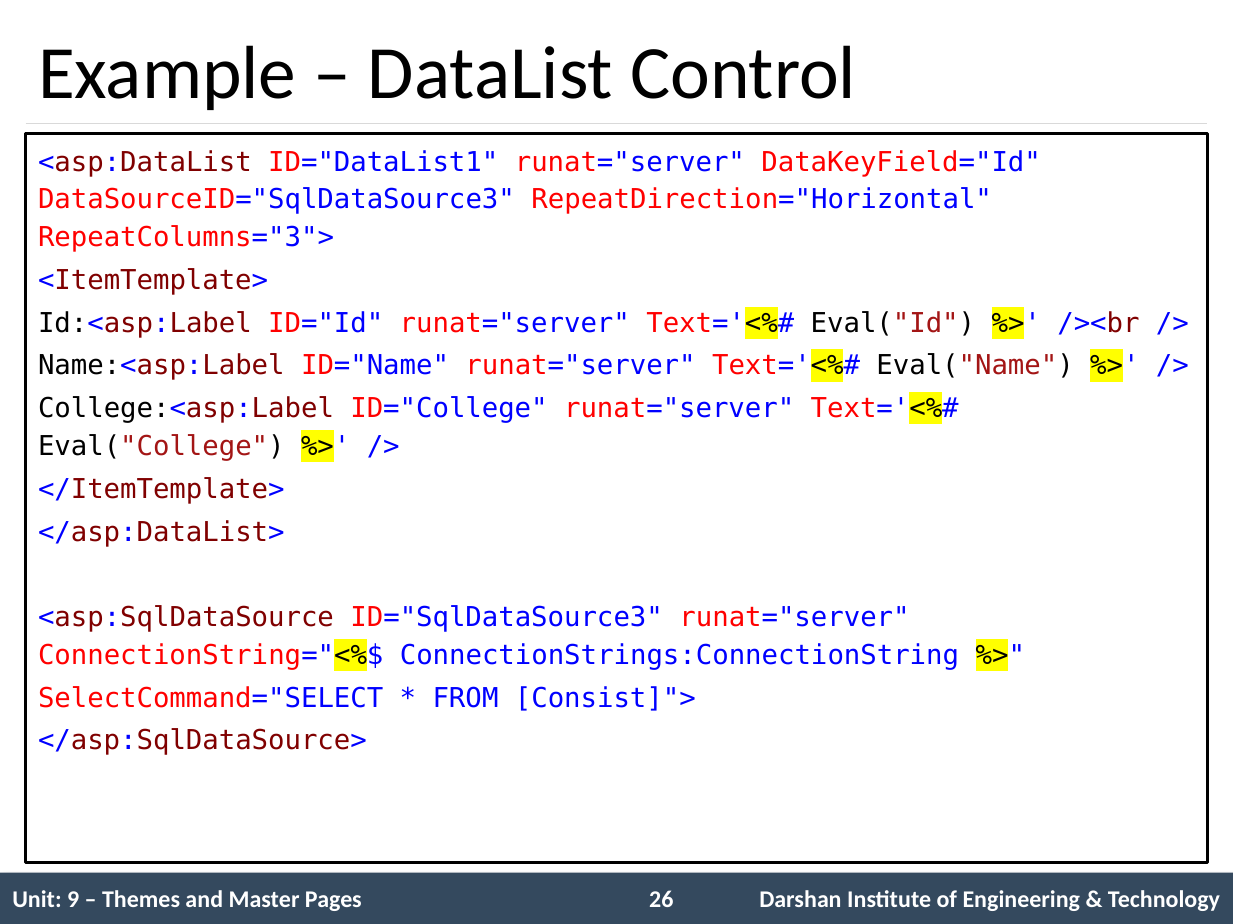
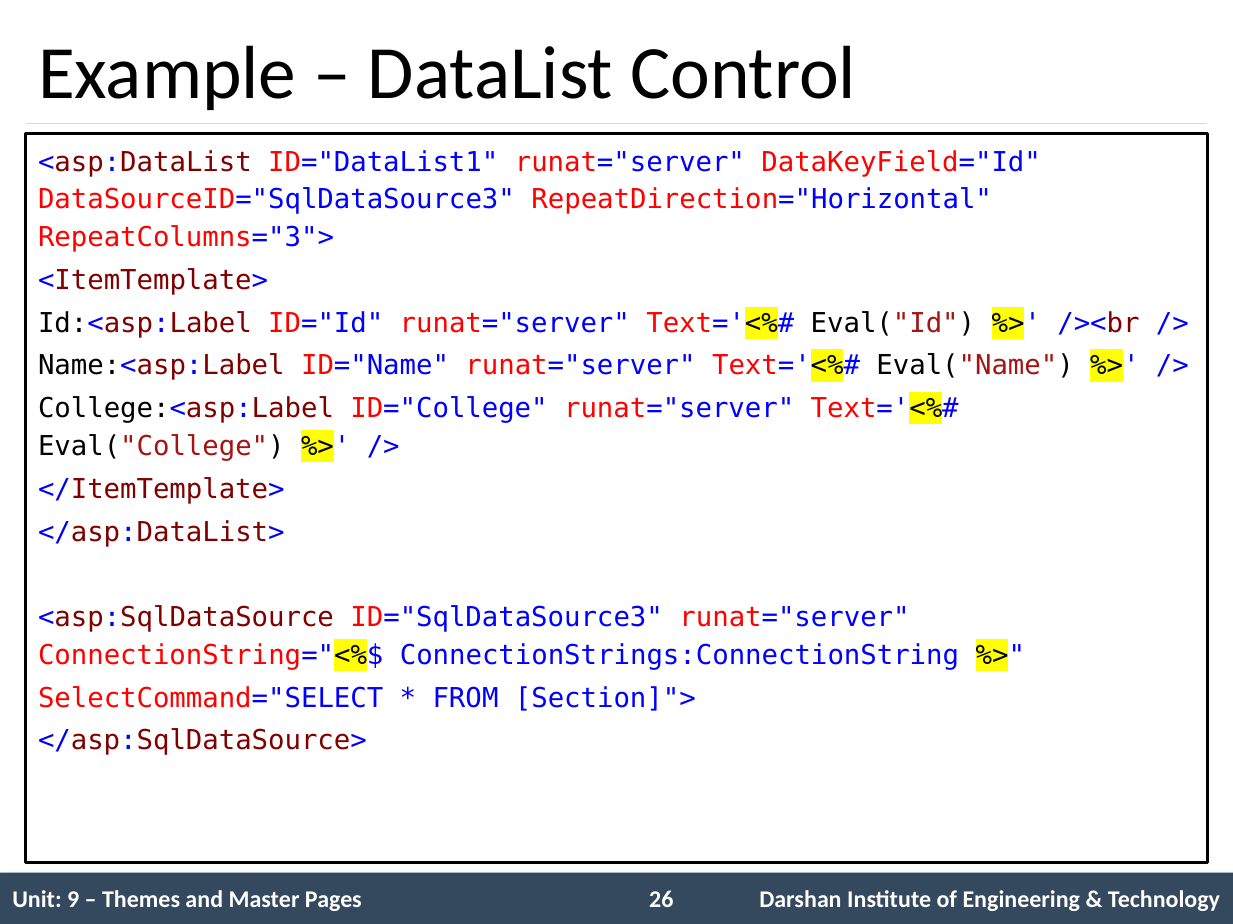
Consist]">: Consist]"> -> Section]"> (605, 699)
